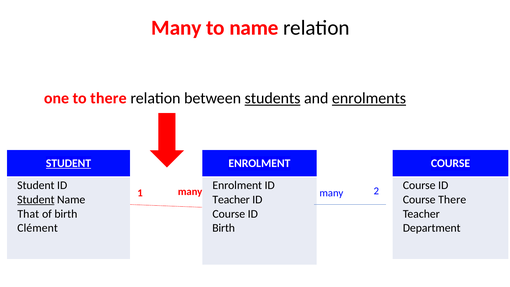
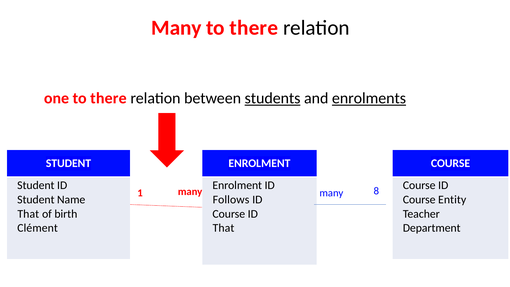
Many to name: name -> there (254, 28)
STUDENT underline: present -> none (68, 163)
2: 2 -> 8 (376, 191)
Student underline: present -> none (36, 200)
Teacher: Teacher -> Follows (231, 200)
Course There: There -> Entity (452, 200)
Birth: Birth -> That (223, 228)
